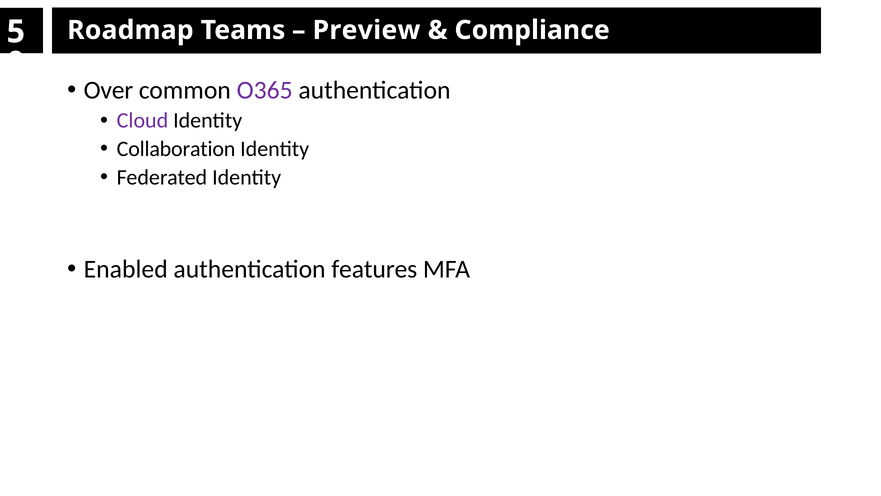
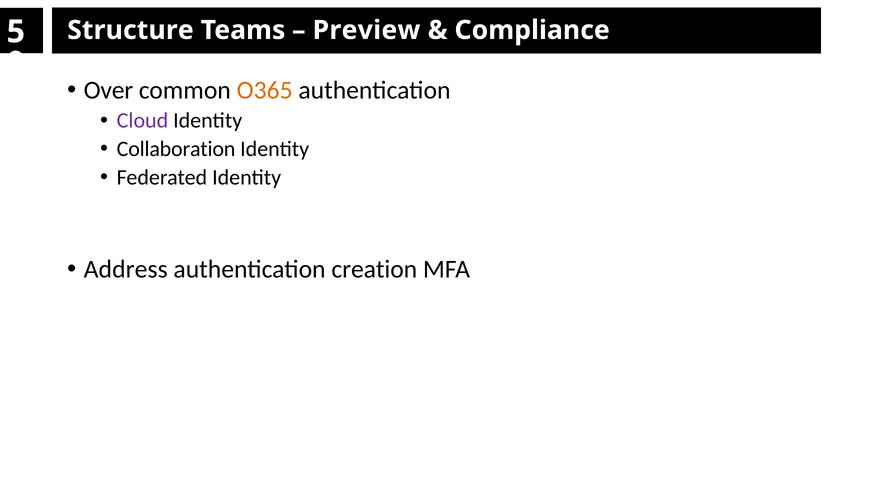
Roadmap: Roadmap -> Structure (130, 30)
O365 colour: purple -> orange (265, 90)
Enabled: Enabled -> Address (126, 269)
features: features -> creation (374, 269)
